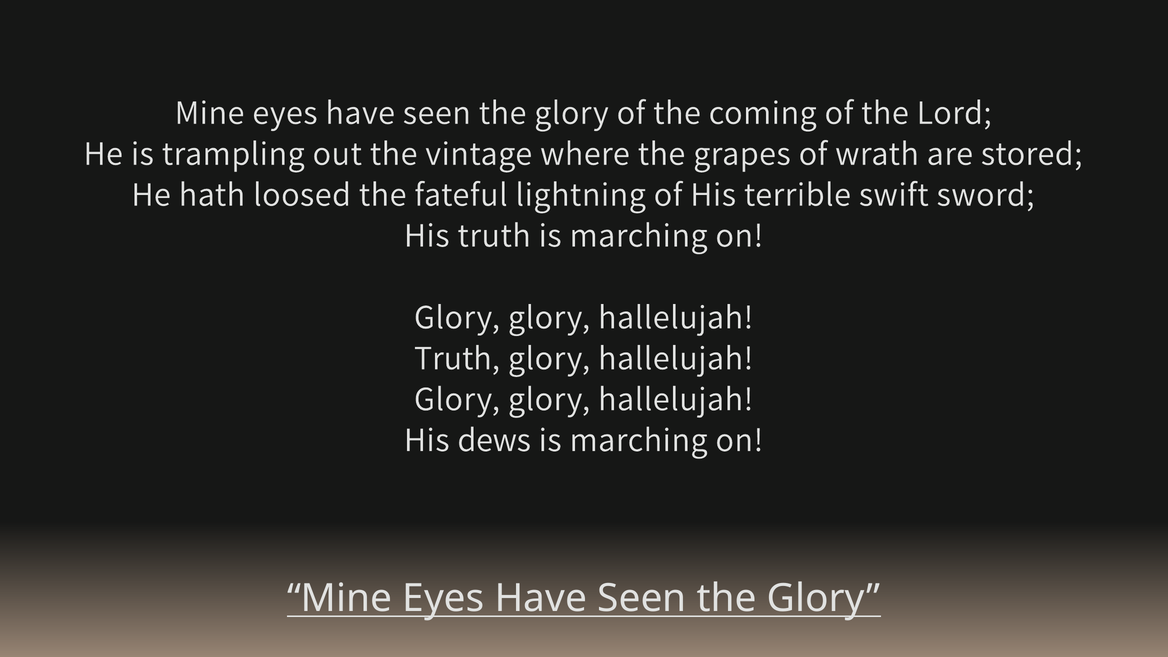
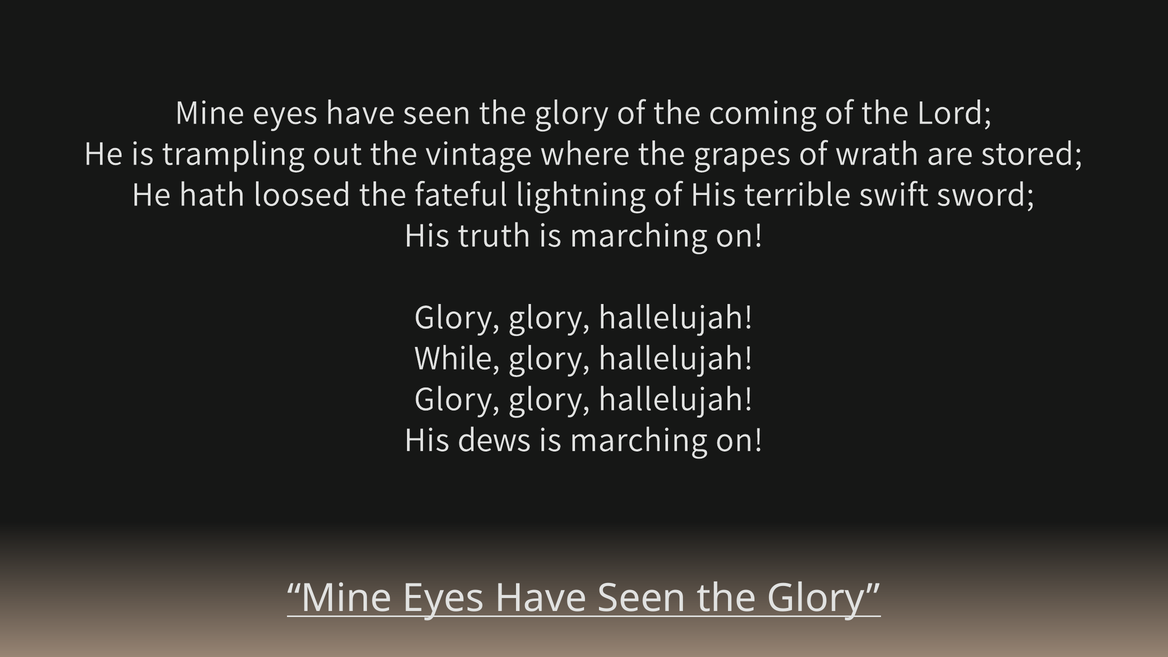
Truth: Truth -> While (457, 358)
